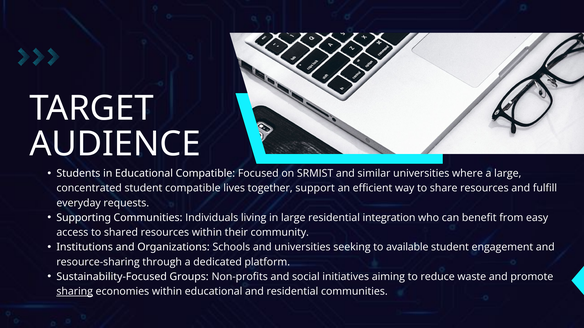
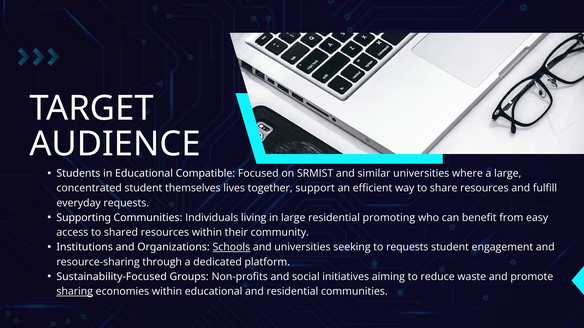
student compatible: compatible -> themselves (193, 188)
integration: integration -> promoting (389, 218)
Schools underline: none -> present (231, 248)
to available: available -> requests (407, 248)
